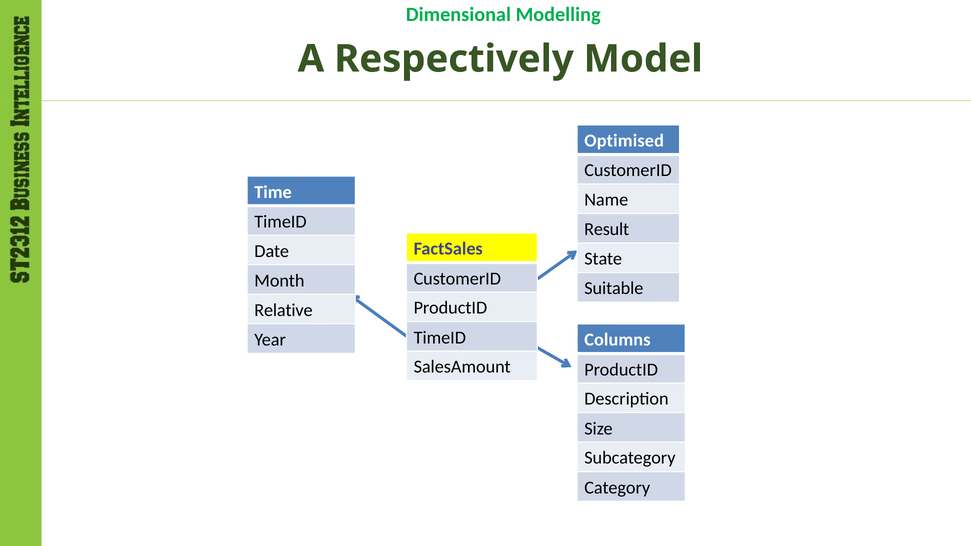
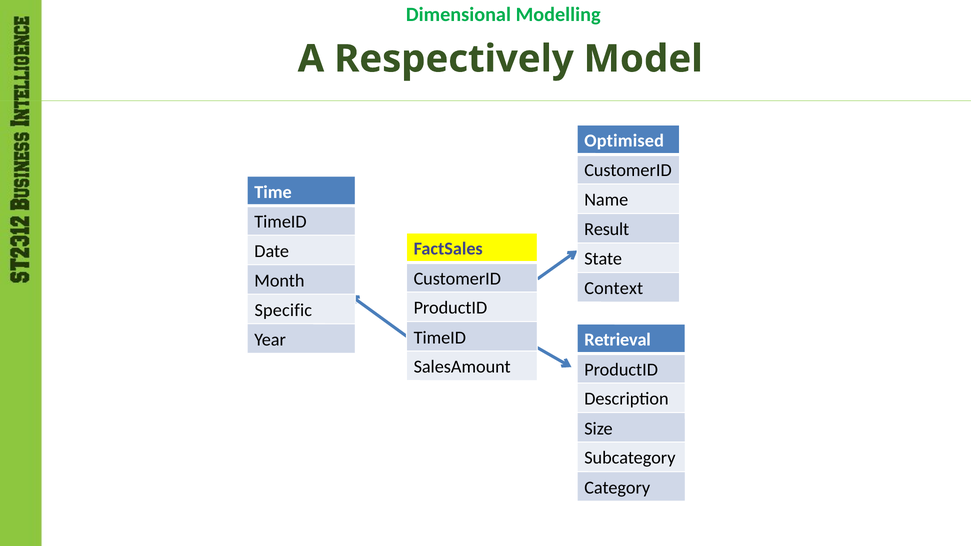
Suitable: Suitable -> Context (614, 289)
Relative: Relative -> Specific (283, 310)
Columns: Columns -> Retrieval (618, 340)
